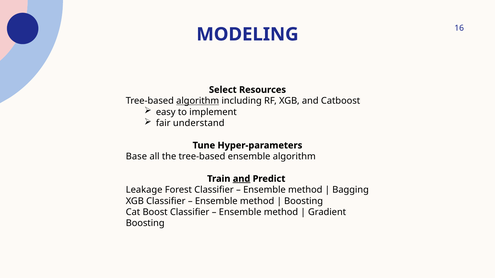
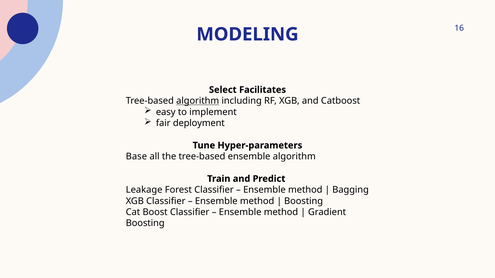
Resources: Resources -> Facilitates (263, 90)
understand: understand -> deployment (199, 123)
and underline: present -> none (242, 179)
